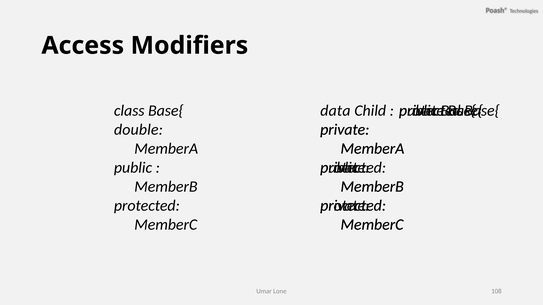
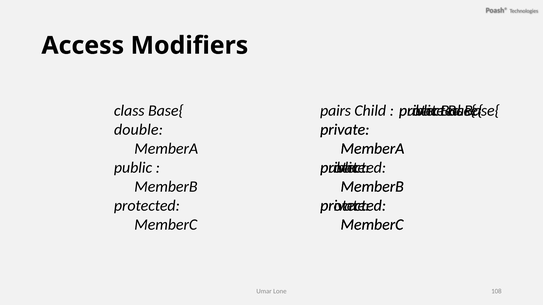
data: data -> pairs (336, 111)
